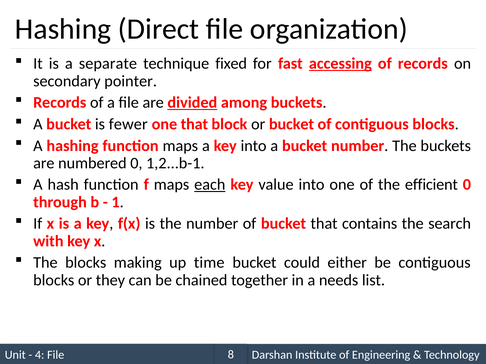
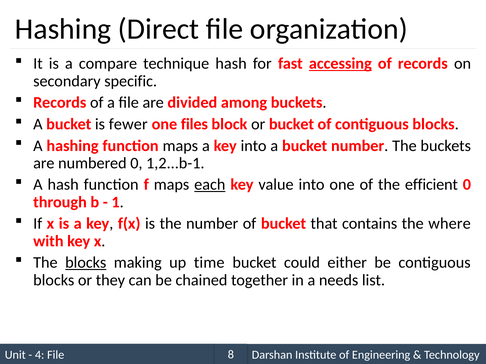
separate: separate -> compare (108, 64)
technique fixed: fixed -> hash (231, 64)
pointer: pointer -> specific (131, 81)
divided underline: present -> none (192, 103)
one that: that -> files (194, 124)
search: search -> where (450, 224)
blocks underline: none -> present (86, 263)
